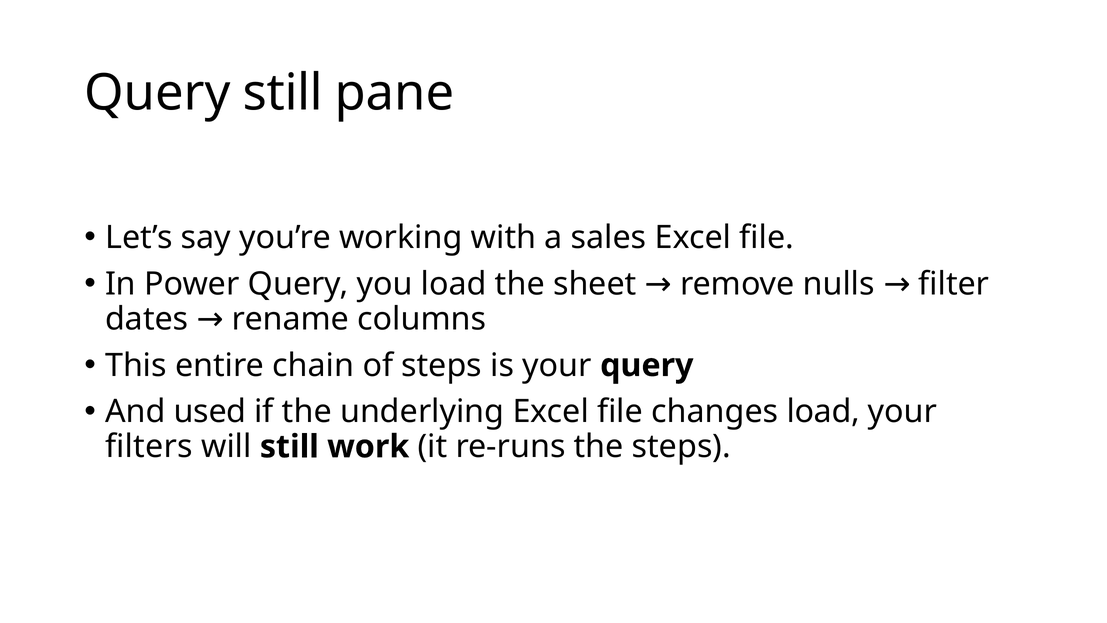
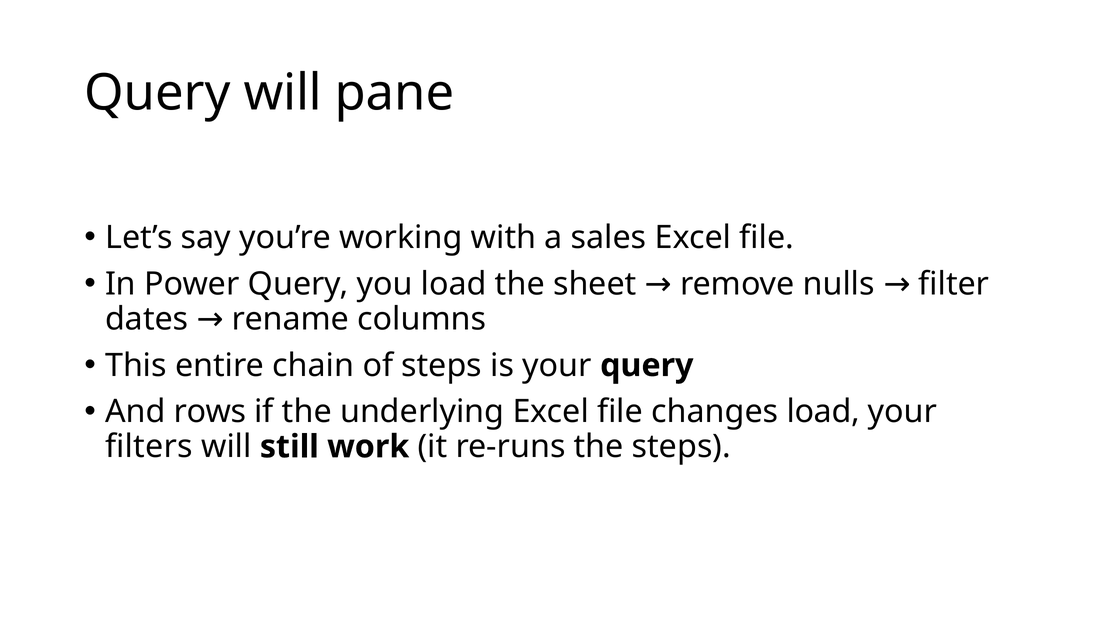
Query still: still -> will (283, 93)
used: used -> rows (210, 412)
